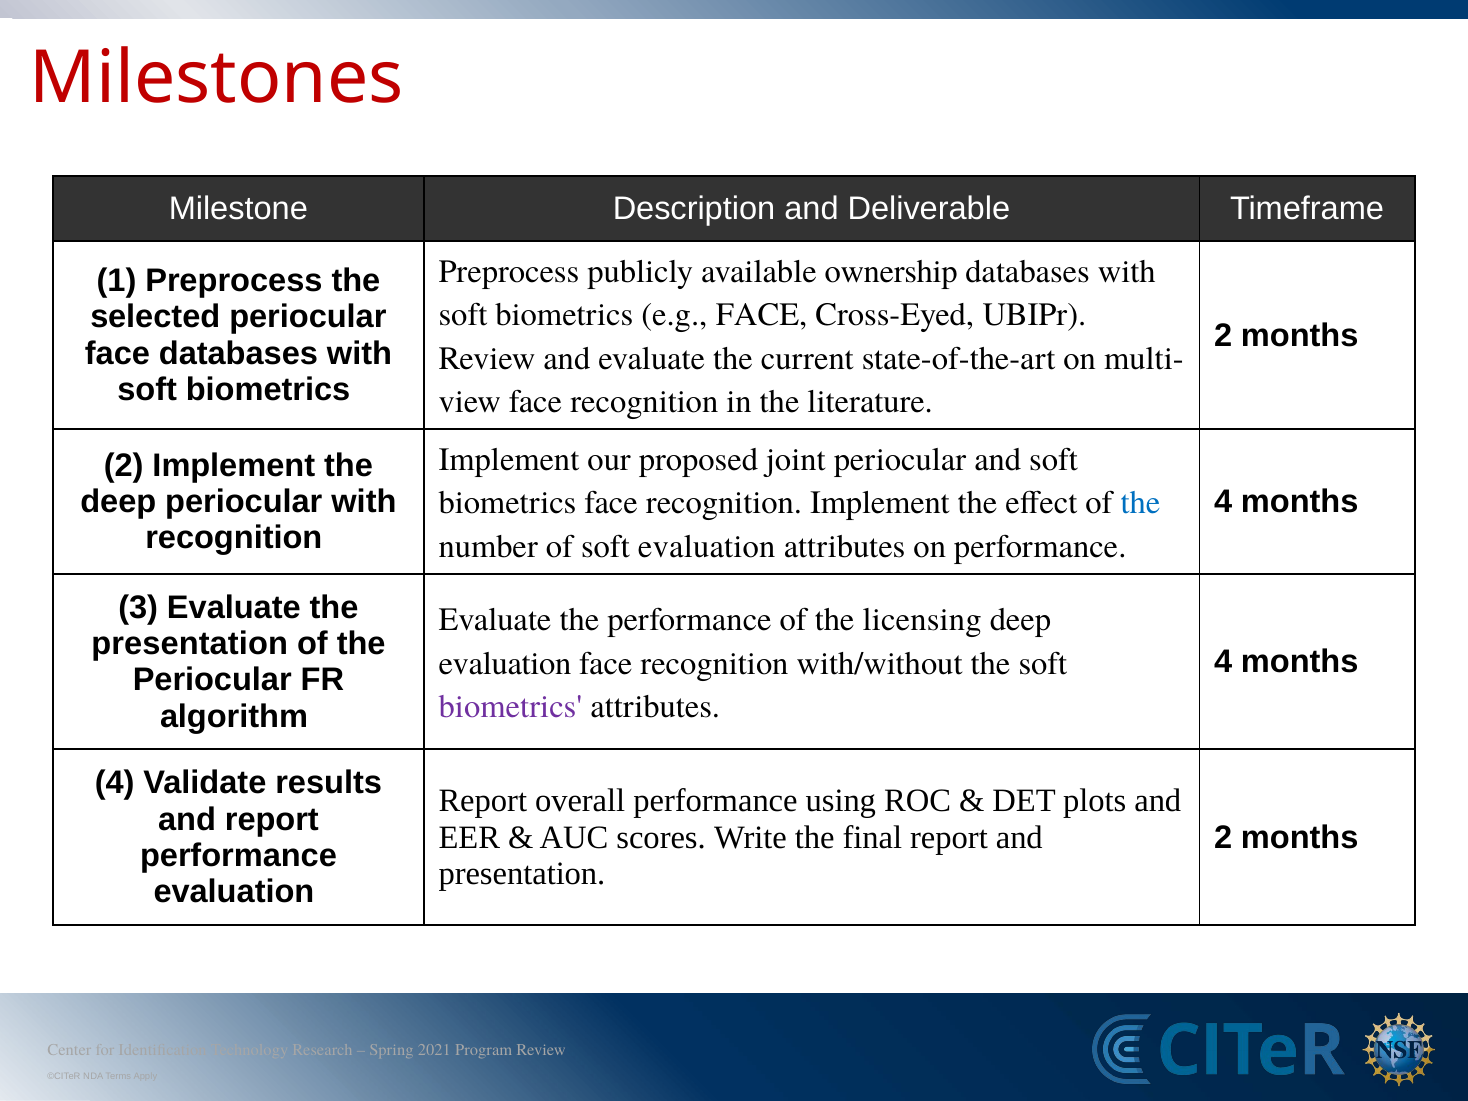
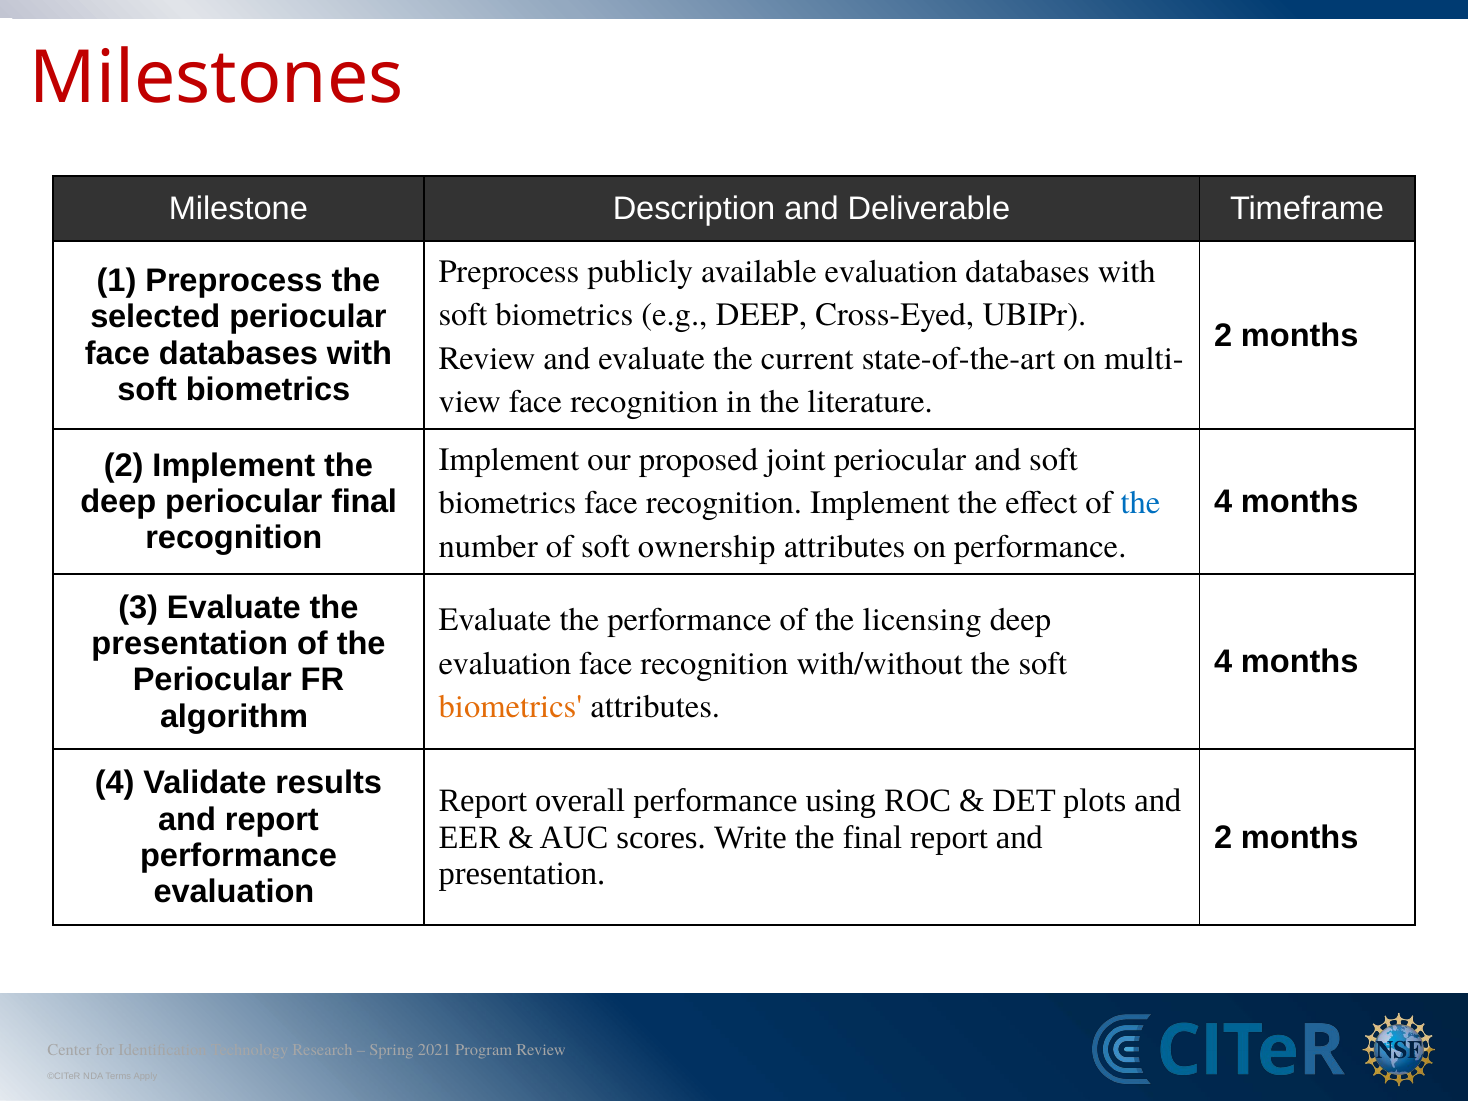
available ownership: ownership -> evaluation (891, 272)
e.g FACE: FACE -> DEEP (761, 315)
periocular with: with -> final (364, 502)
soft evaluation: evaluation -> ownership (707, 547)
biometrics colour: purple -> orange (510, 707)
